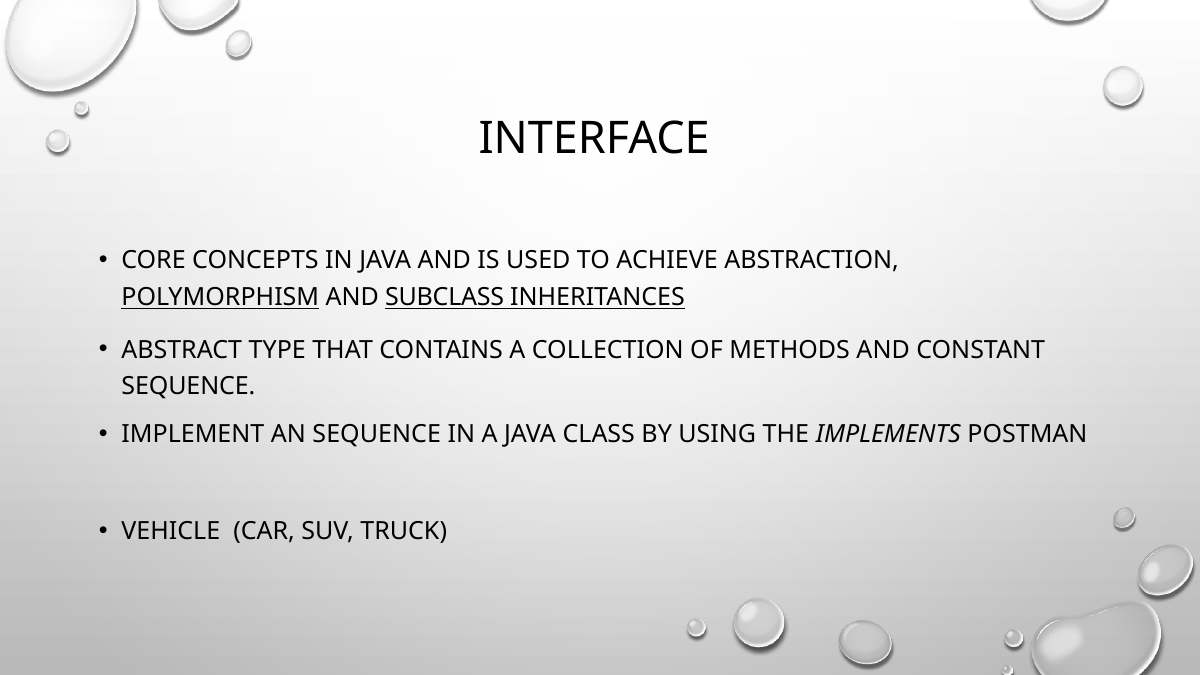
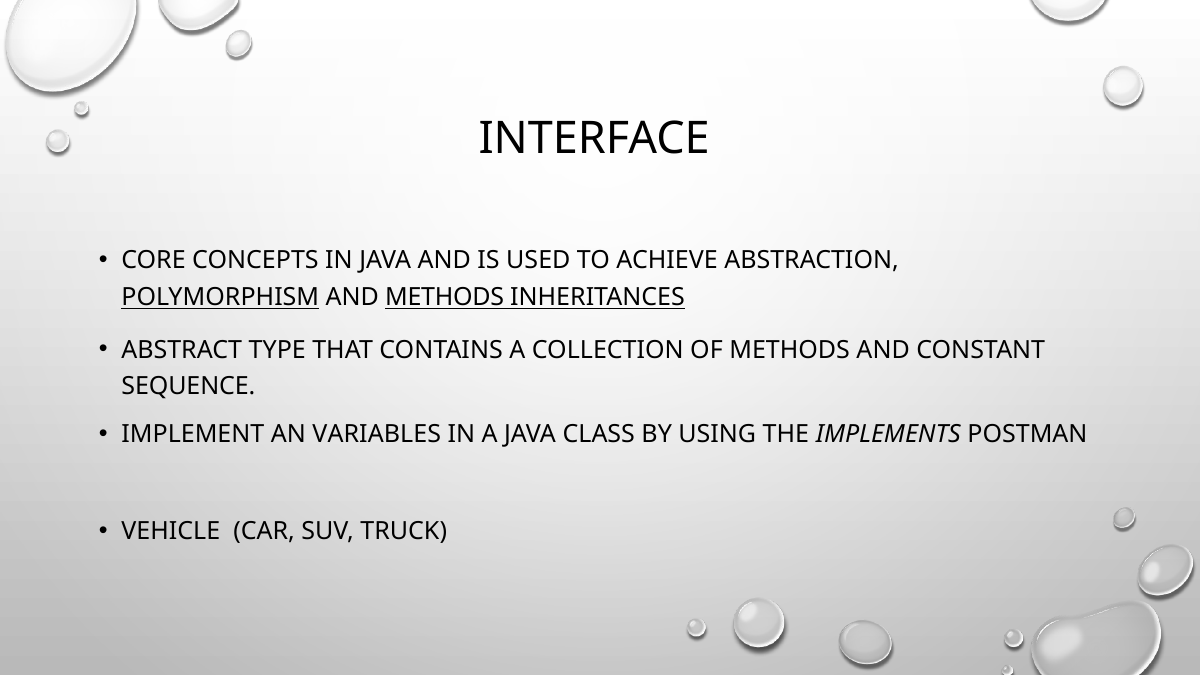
AND SUBCLASS: SUBCLASS -> METHODS (445, 297)
AN SEQUENCE: SEQUENCE -> VARIABLES (377, 434)
